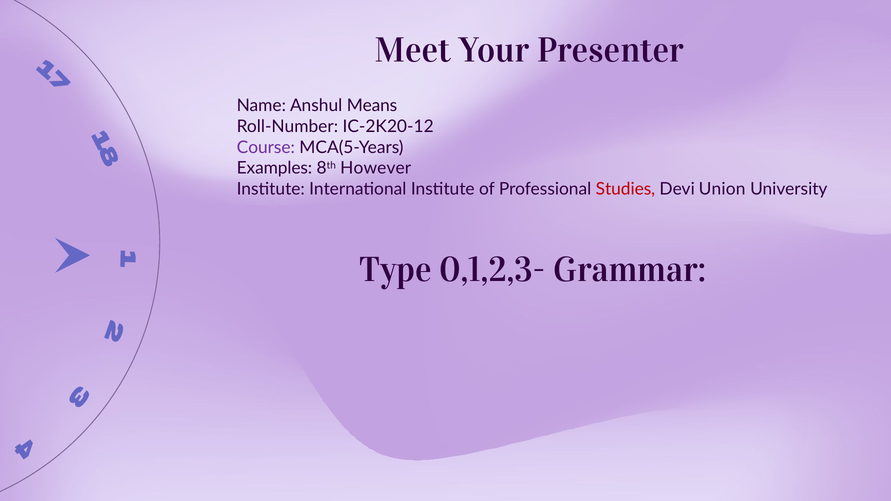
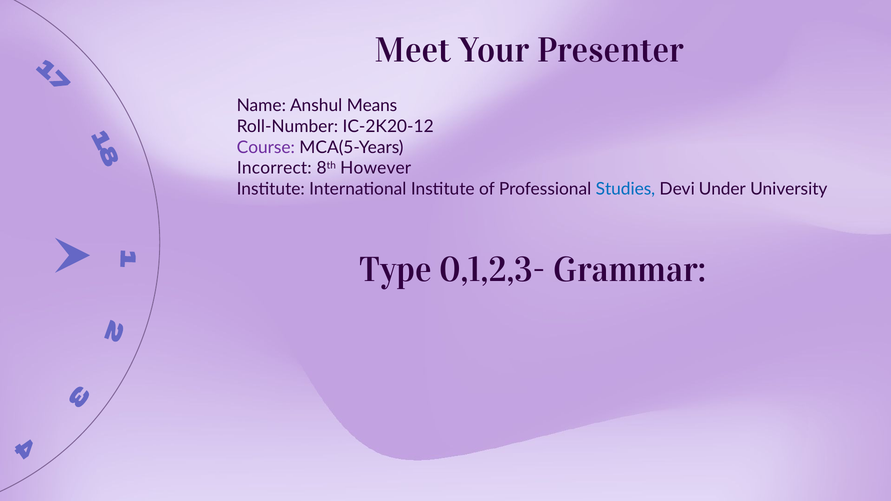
Examples: Examples -> Incorrect (274, 168)
Studies colour: red -> blue (625, 189)
Union: Union -> Under (722, 189)
